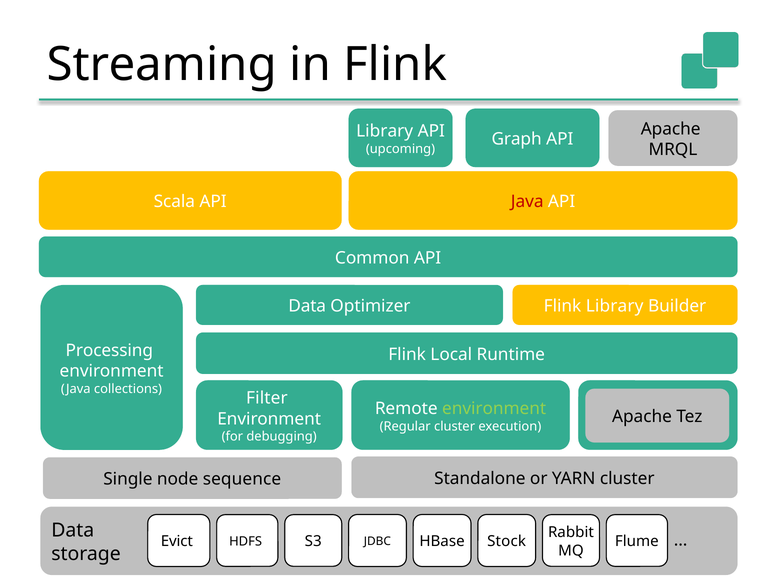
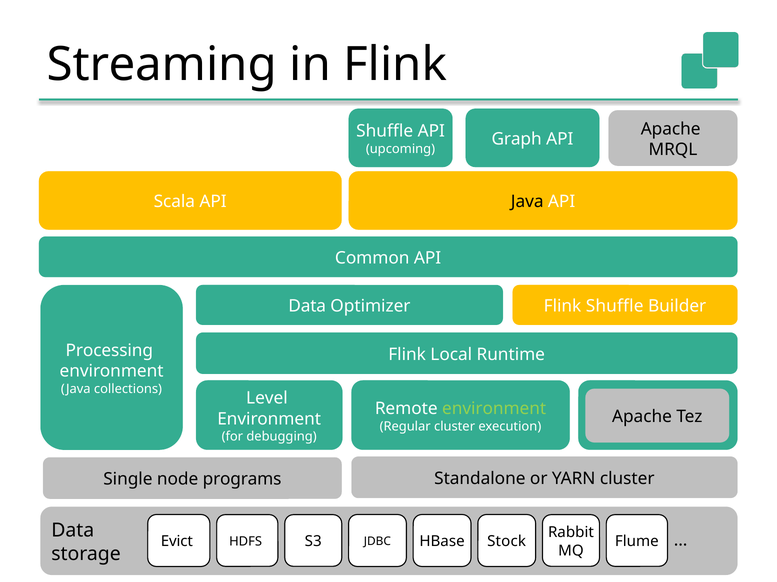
Library: Library -> Shuffle (385, 131)
Java colour: red -> black (527, 202)
Flink Library: Library -> Shuffle (615, 307)
Filter: Filter -> Level (267, 399)
sequence: sequence -> programs (242, 480)
